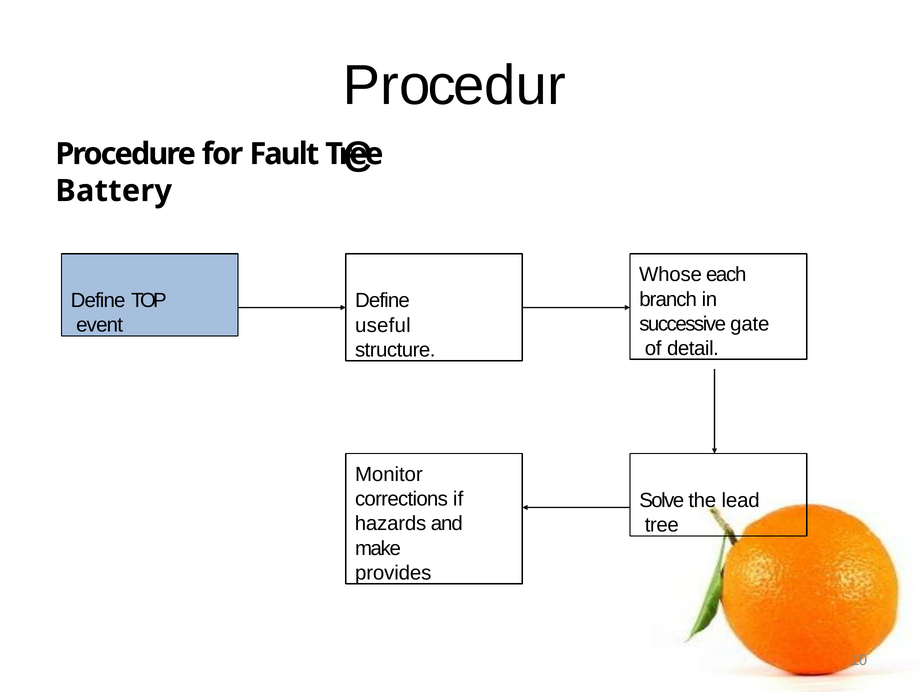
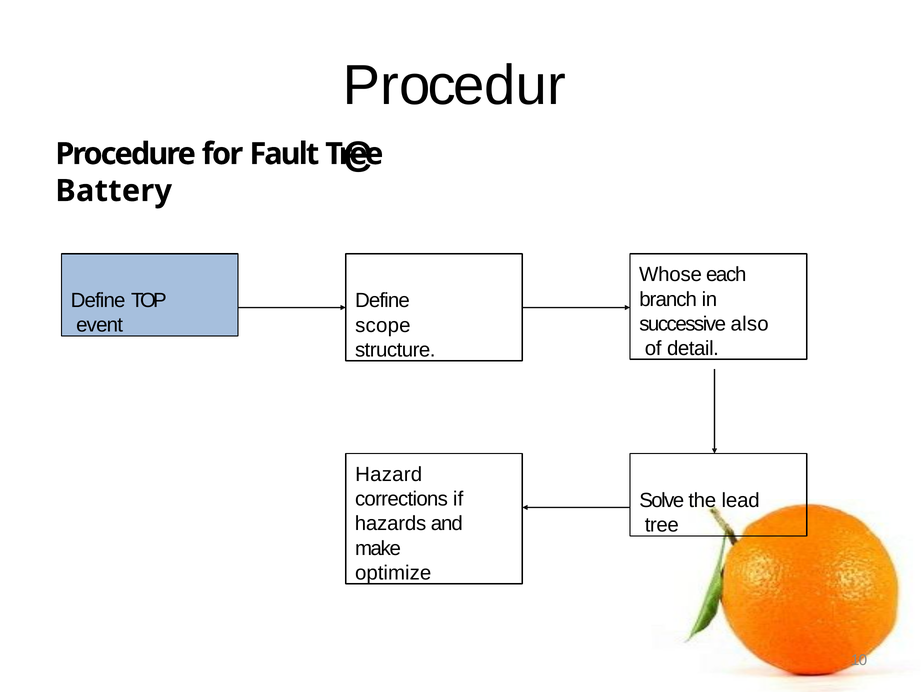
gate: gate -> also (750, 324)
useful: useful -> scope (383, 325)
Monitor: Monitor -> Hazard (389, 474)
provides: provides -> optimize (393, 573)
